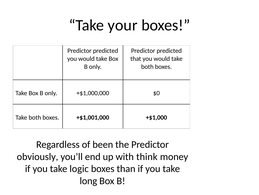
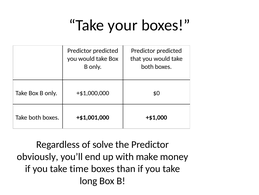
been: been -> solve (103, 144)
think: think -> make (147, 156)
logic: logic -> time (79, 168)
